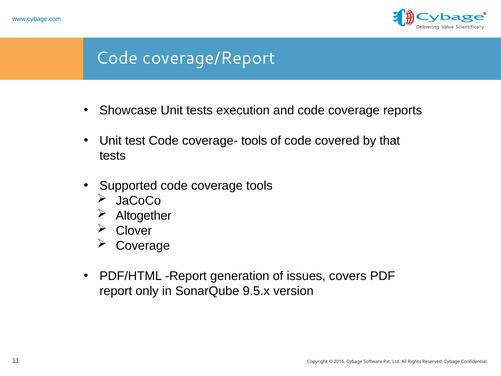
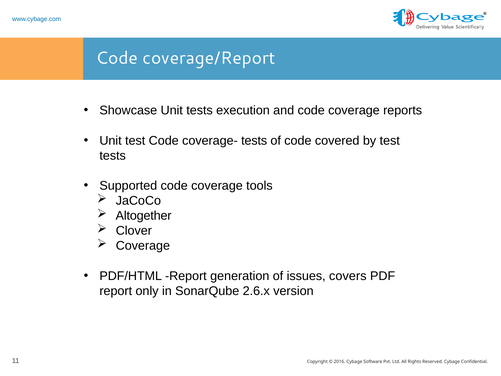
coverage- tools: tools -> tests (254, 140)
by that: that -> test (390, 140)
9.5.x: 9.5.x -> 2.6.x (256, 291)
